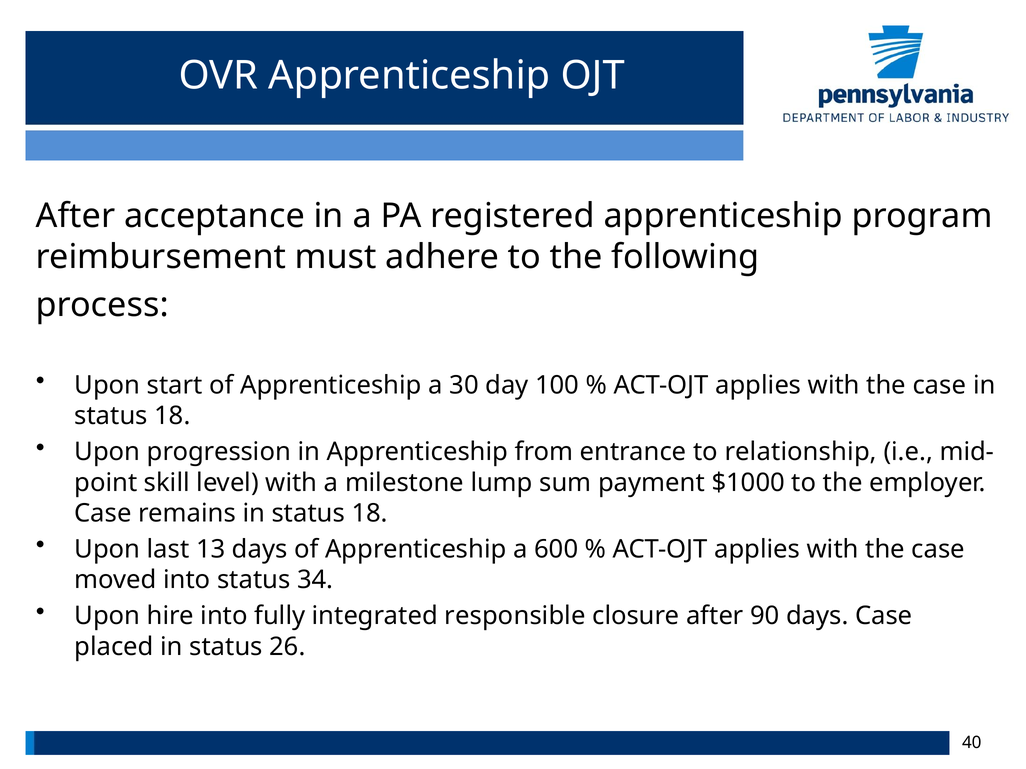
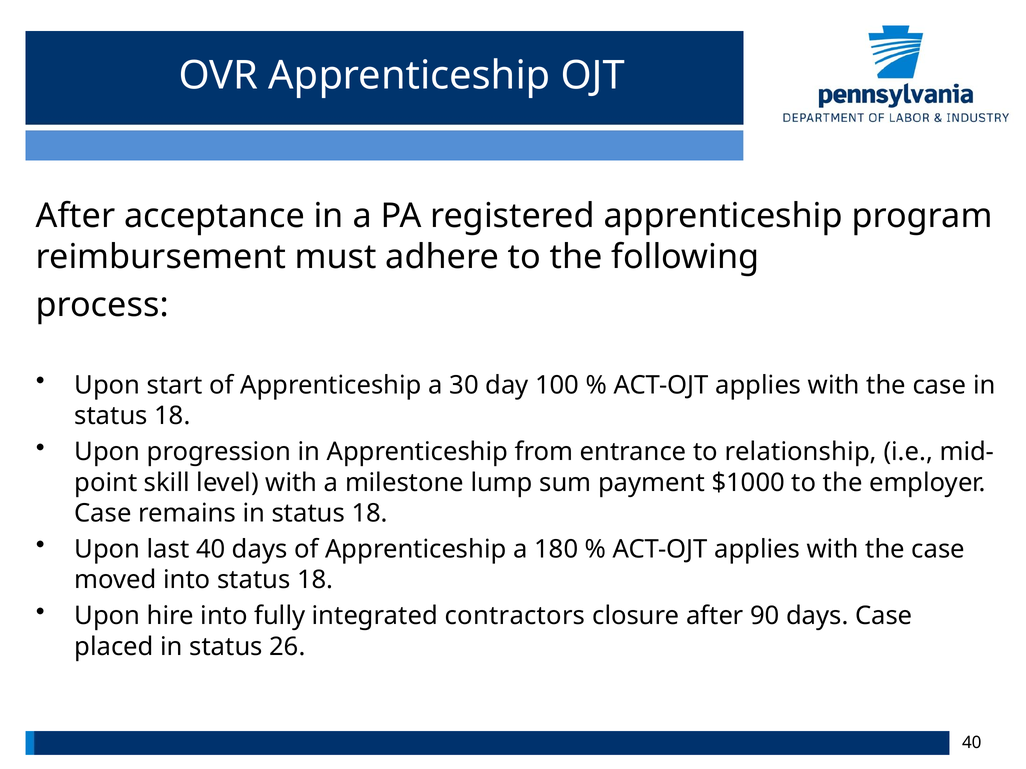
last 13: 13 -> 40 (211, 550)
600: 600 -> 180 (556, 550)
into status 34: 34 -> 18 (315, 580)
responsible: responsible -> contractors (515, 616)
